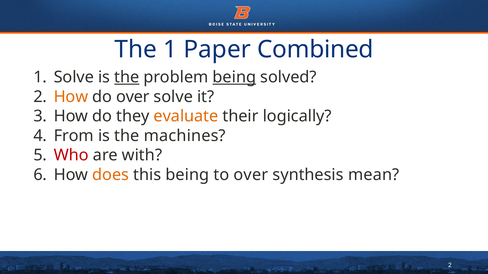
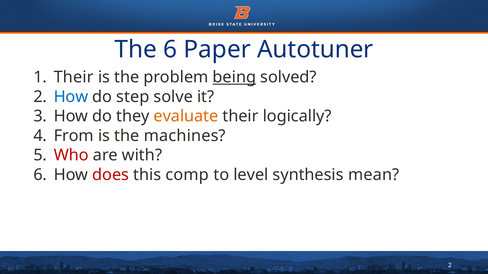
The 1: 1 -> 6 (170, 50)
Combined: Combined -> Autotuner (315, 50)
Solve: Solve -> Their (74, 77)
the underline: present -> none (127, 77)
How colour: orange -> blue (71, 97)
do over: over -> step (133, 97)
does colour: orange -> red (111, 175)
this being: being -> comp (187, 175)
to over: over -> level (251, 175)
